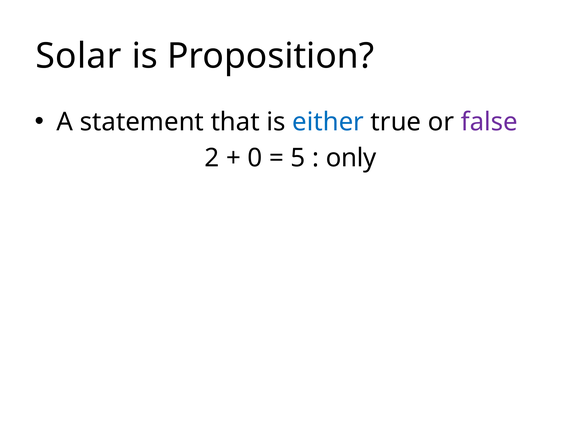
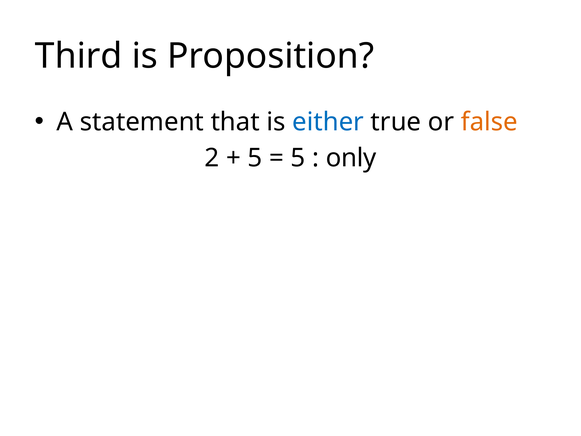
Solar: Solar -> Third (79, 56)
false colour: purple -> orange (489, 122)
0: 0 -> 5 (255, 158)
